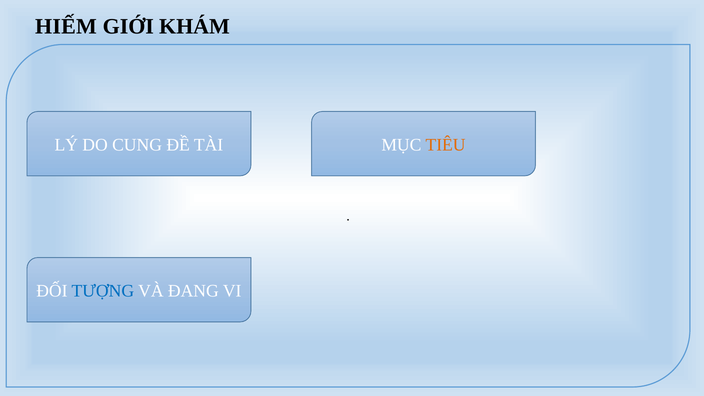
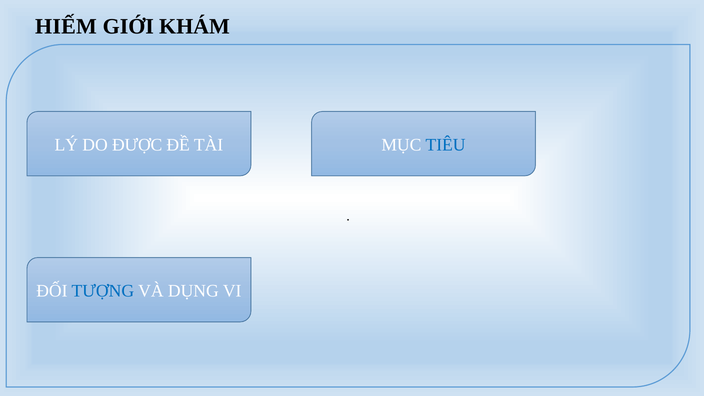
CUNG: CUNG -> ĐƯỢC (137, 145)
TIÊU colour: orange -> blue (446, 145)
ĐANG: ĐANG -> DỤNG (193, 291)
